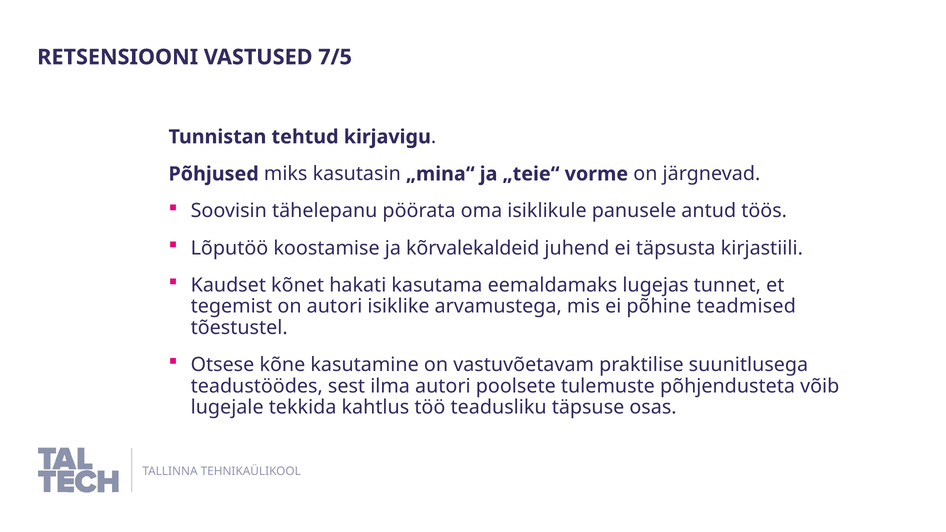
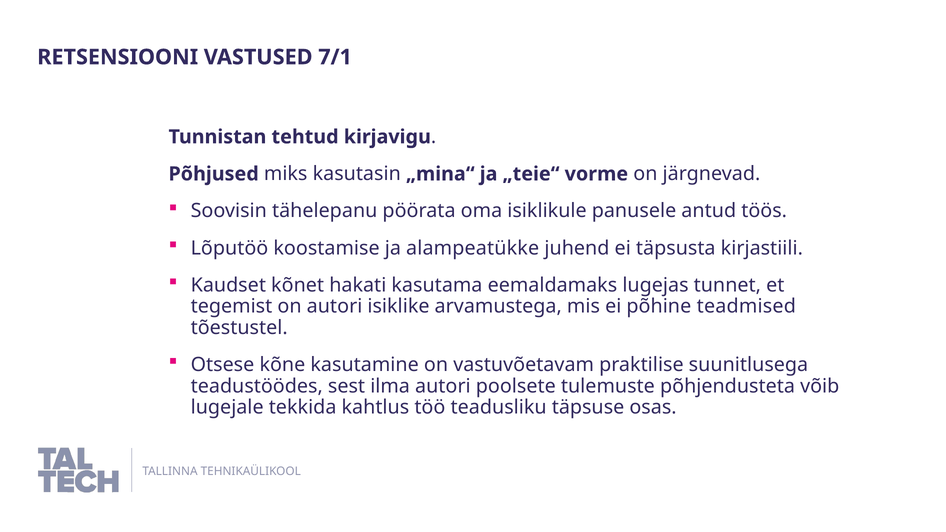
7/5: 7/5 -> 7/1 (335, 57)
kõrvalekaldeid: kõrvalekaldeid -> alampeatükke (473, 248)
